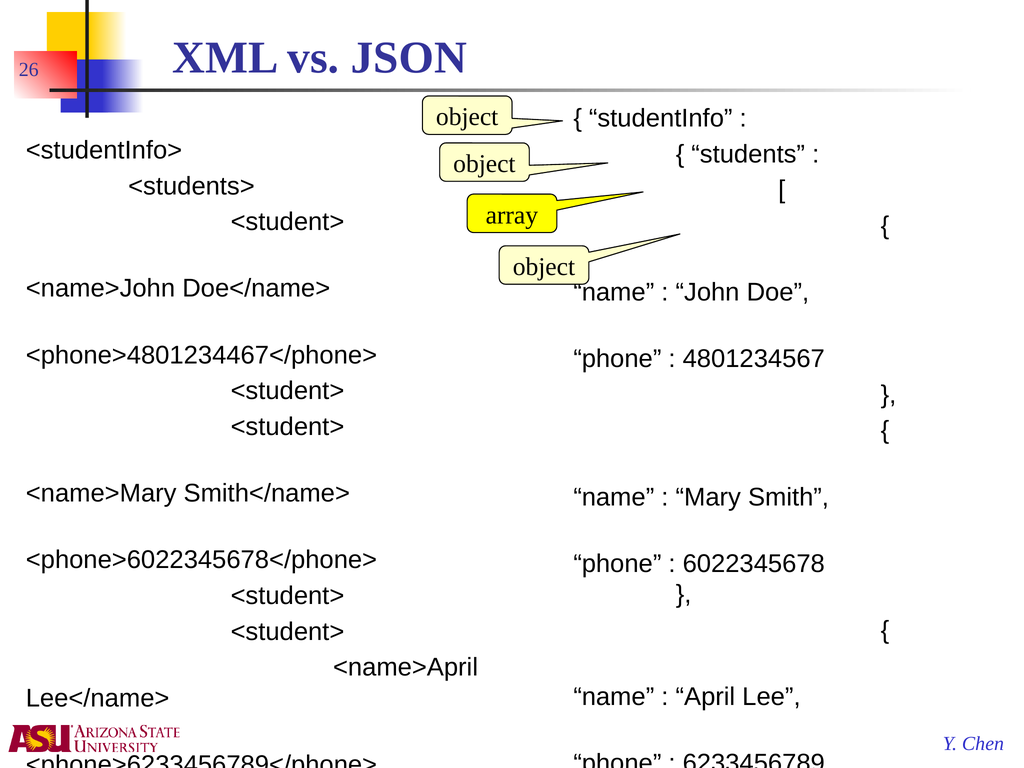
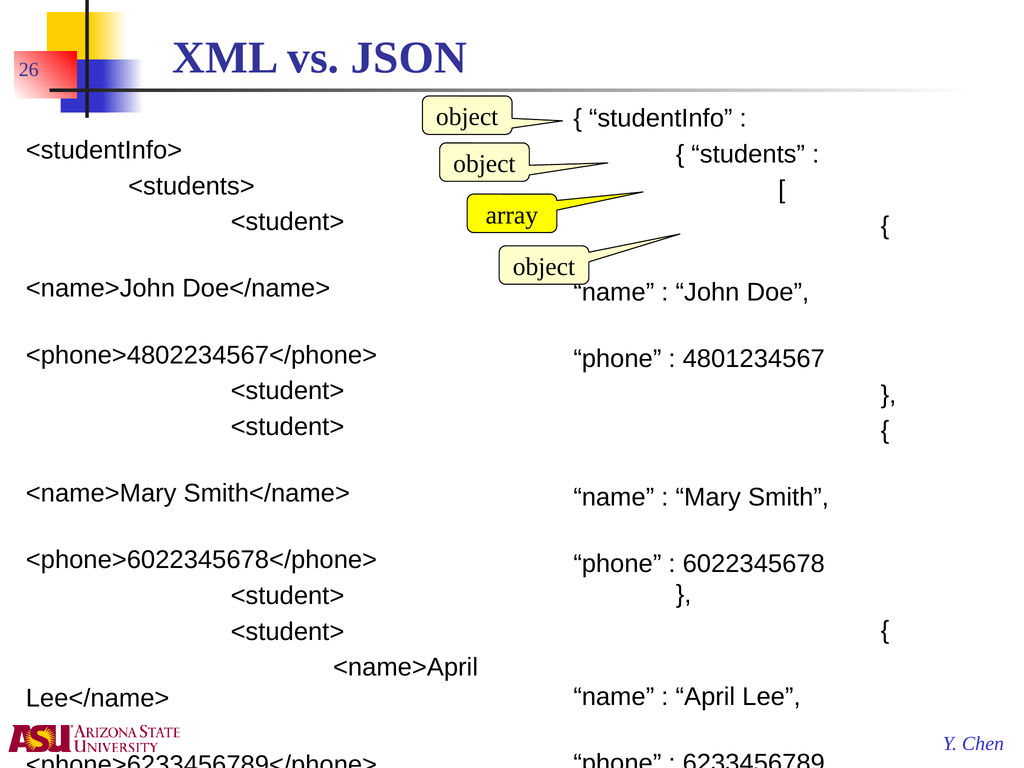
<phone>4801234467</phone>: <phone>4801234467</phone> -> <phone>4802234567</phone> (201, 355)
